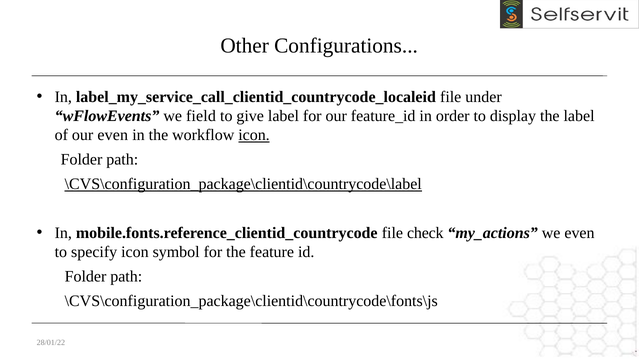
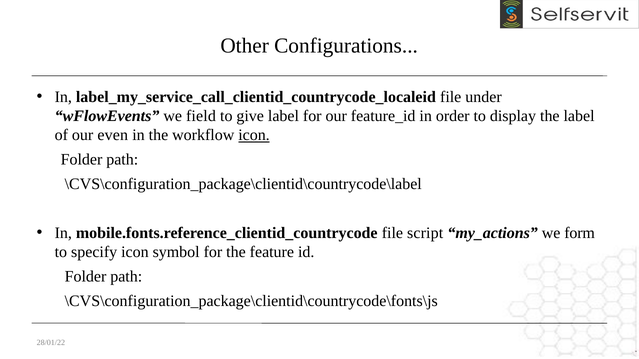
\CVS\configuration_package\clientid\countrycode\label underline: present -> none (243, 184)
check: check -> script (425, 233)
we even: even -> form (580, 233)
